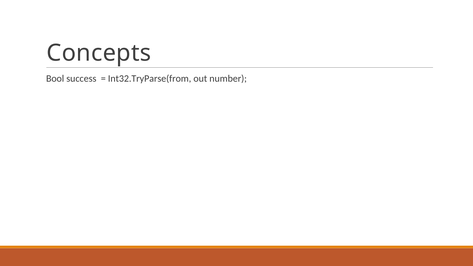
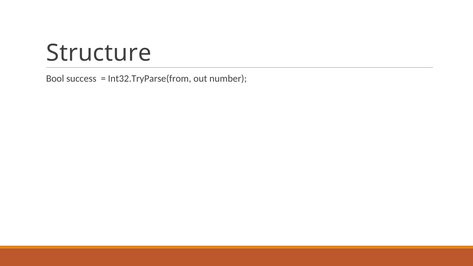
Concepts: Concepts -> Structure (99, 53)
